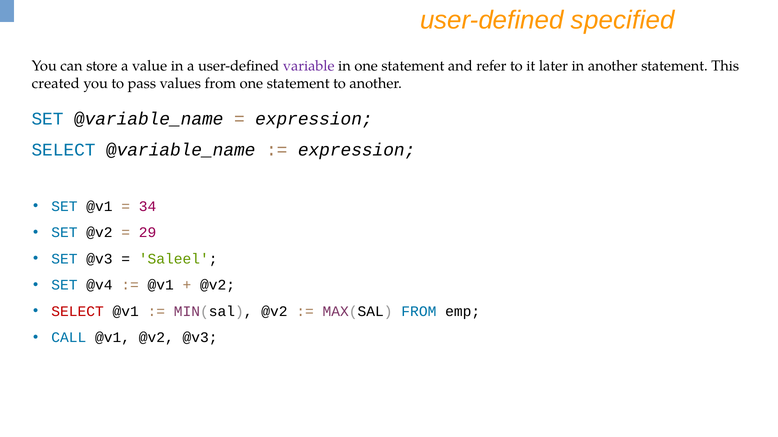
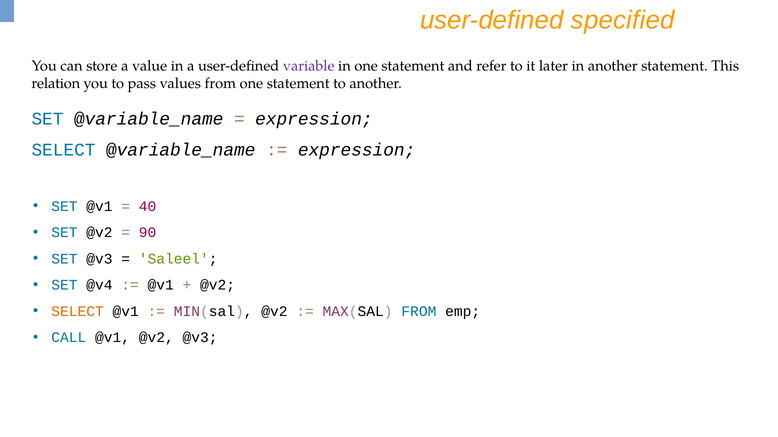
created: created -> relation (56, 84)
34: 34 -> 40 (148, 207)
29: 29 -> 90 (148, 233)
SELECT colour: red -> orange (78, 312)
